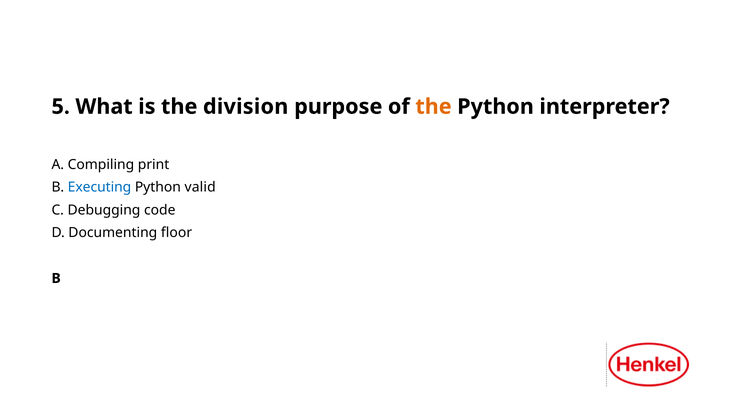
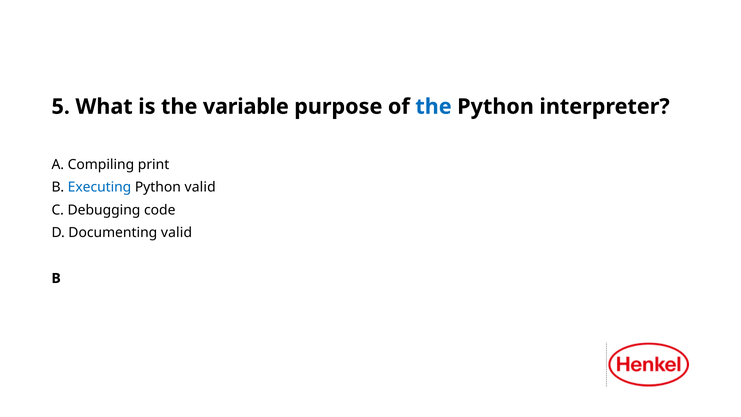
division: division -> variable (246, 107)
the colour: orange -> blue (434, 107)
Documenting floor: floor -> valid (177, 233)
